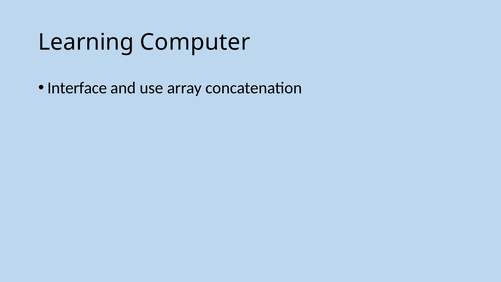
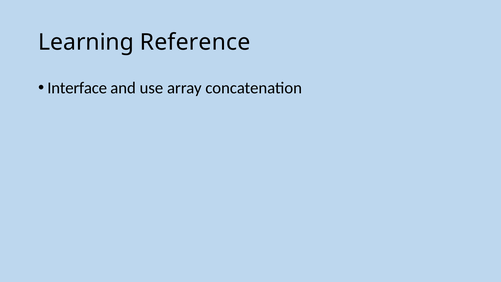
Computer: Computer -> Reference (195, 42)
